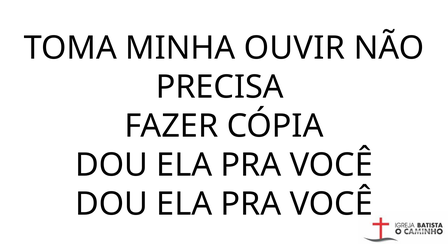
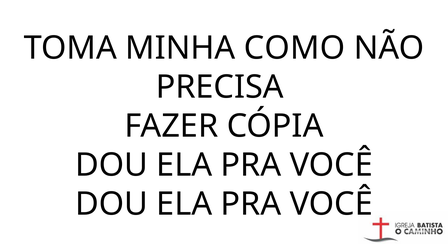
OUVIR: OUVIR -> COMO (294, 48)
